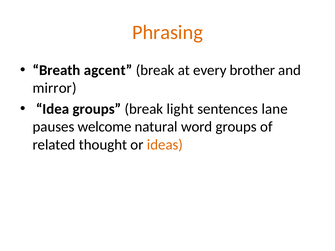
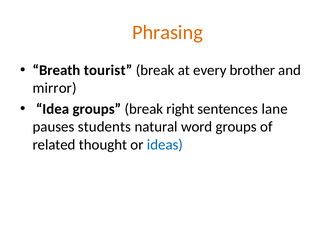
agcent: agcent -> tourist (108, 70)
light: light -> right (180, 109)
welcome: welcome -> students (104, 127)
ideas colour: orange -> blue (165, 145)
